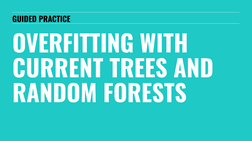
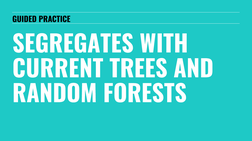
OVERFITTING: OVERFITTING -> SEGREGATES (73, 45)
